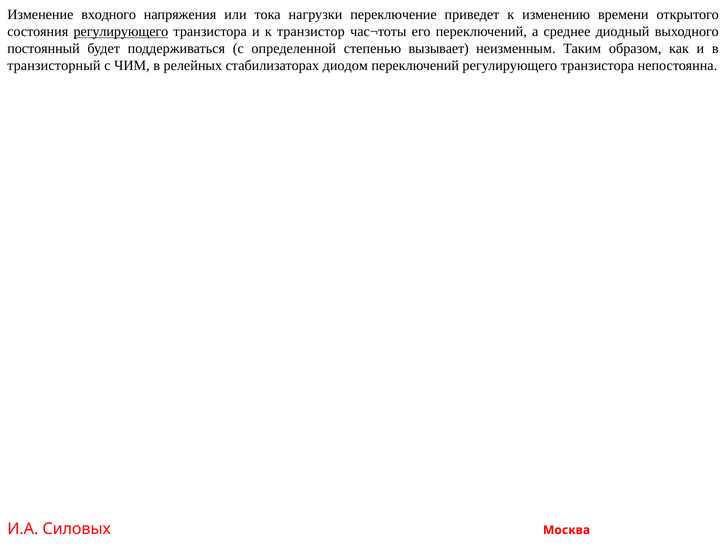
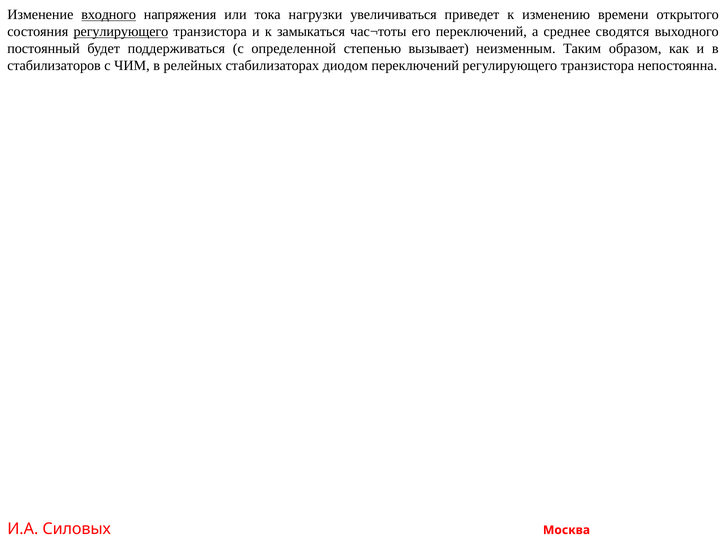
входного underline: none -> present (109, 15)
переключение: переключение -> увеличиваться (394, 15)
транзистор: транзистор -> замыкаться (311, 32)
диодный: диодный -> сводятся (622, 32)
транзисторный: транзисторный -> стабилизаторов (54, 66)
